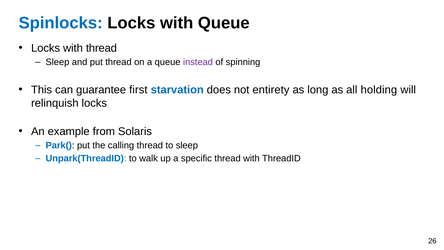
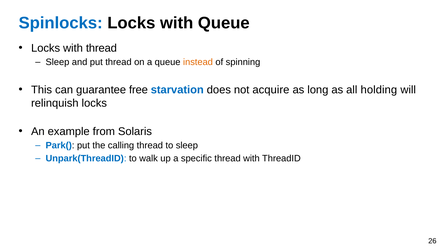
instead colour: purple -> orange (198, 62)
first: first -> free (138, 90)
entirety: entirety -> acquire (271, 90)
